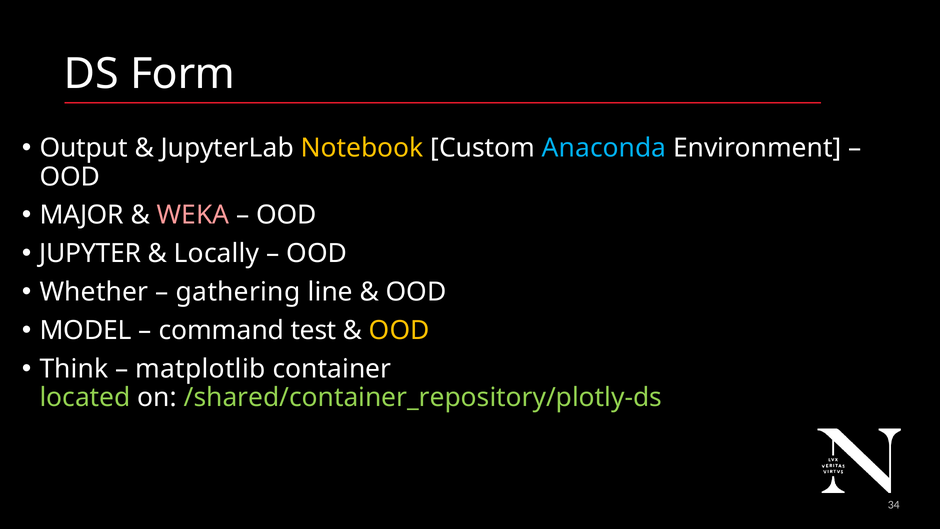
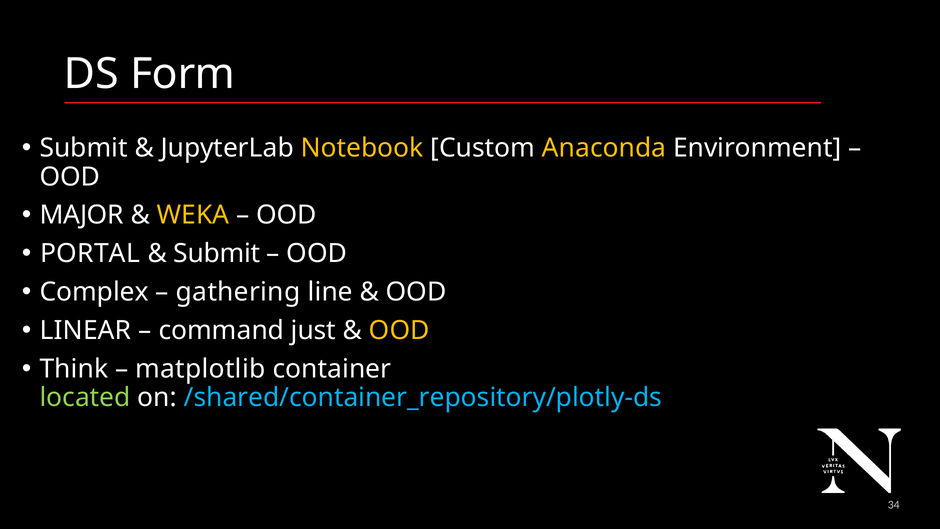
Output: Output -> Submit (84, 148)
Anaconda colour: light blue -> yellow (604, 148)
WEKA colour: pink -> yellow (193, 215)
JUPYTER: JUPYTER -> PORTAL (90, 253)
Locally: Locally -> Submit (217, 253)
Whether: Whether -> Complex (94, 292)
MODEL: MODEL -> LINEAR (86, 330)
test: test -> just (313, 330)
/shared/container_repository/plotly-ds colour: light green -> light blue (423, 397)
